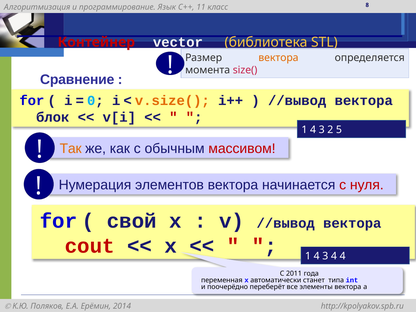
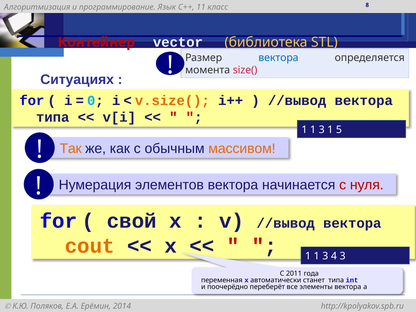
вектора colour: orange -> blue (278, 58)
Сравнение: Сравнение -> Ситуациях (77, 80)
блок: блок -> типа (53, 117)
4: 4 -> 1 (313, 130)
3 2: 2 -> 1 (330, 130)
массивом colour: red -> orange (242, 148)
cout colour: red -> orange (90, 246)
4: 4 -> 1 (317, 256)
4 4: 4 -> 3 (343, 256)
